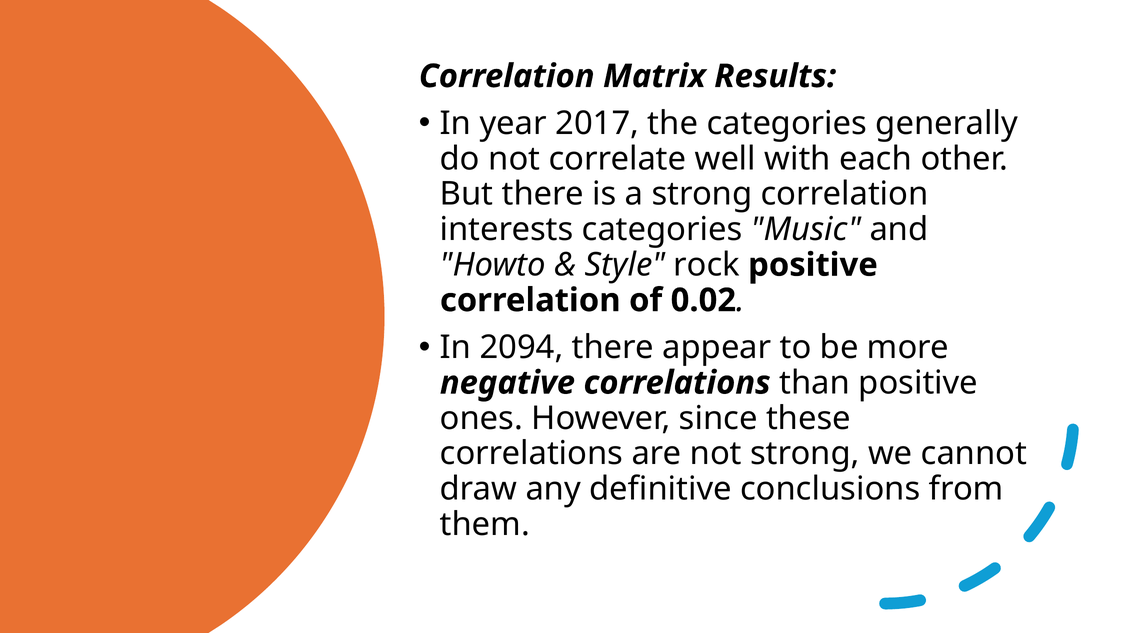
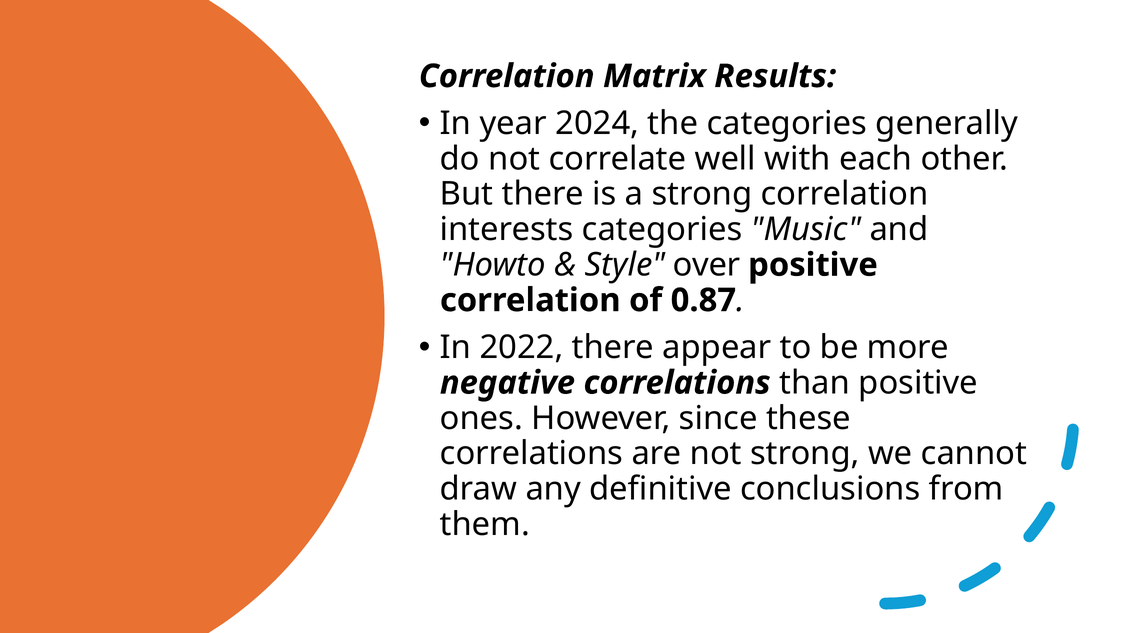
2017: 2017 -> 2024 (597, 123)
rock: rock -> over (707, 265)
0.02: 0.02 -> 0.87 (703, 300)
2094: 2094 -> 2022 (522, 347)
